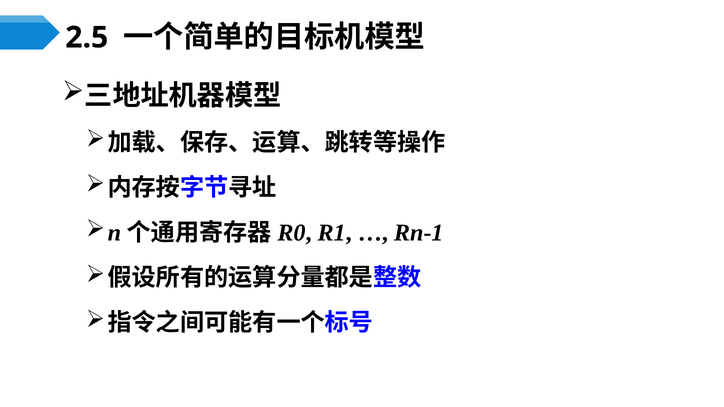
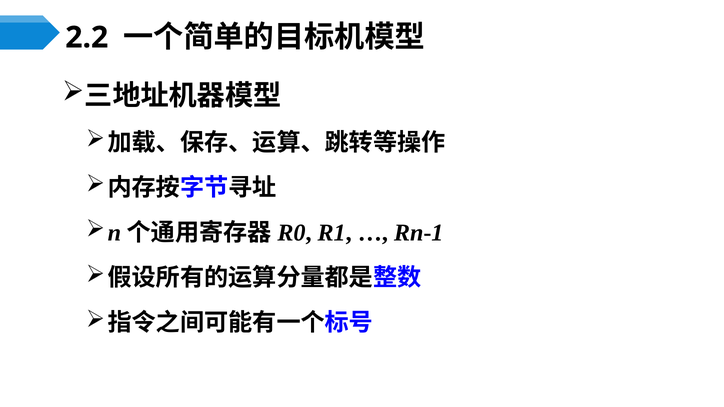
2.5: 2.5 -> 2.2 (87, 38)
